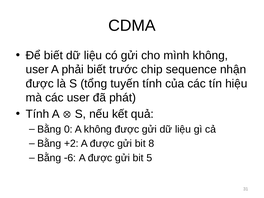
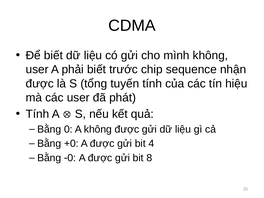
+2: +2 -> +0 (71, 144)
8: 8 -> 4 (151, 144)
6: 6 -> 0 (72, 158)
5: 5 -> 8 (149, 158)
